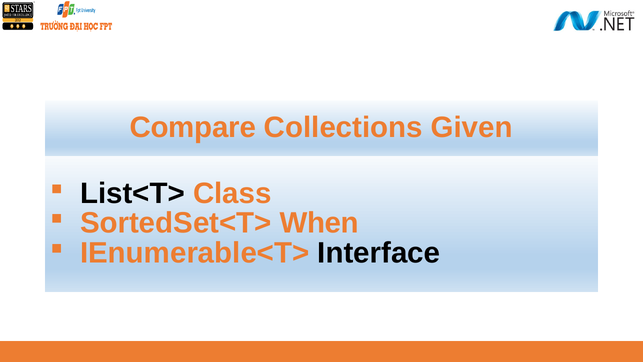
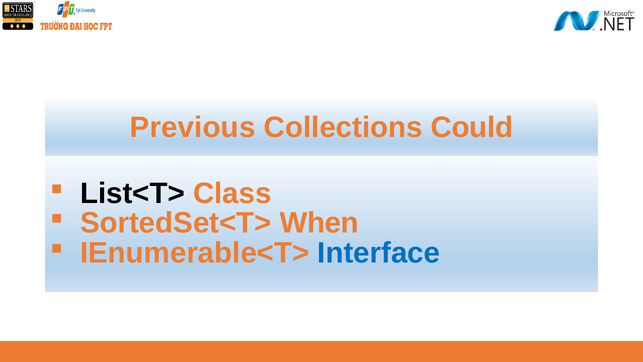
Compare: Compare -> Previous (193, 127)
Given: Given -> Could (472, 127)
Interface colour: black -> blue (379, 253)
